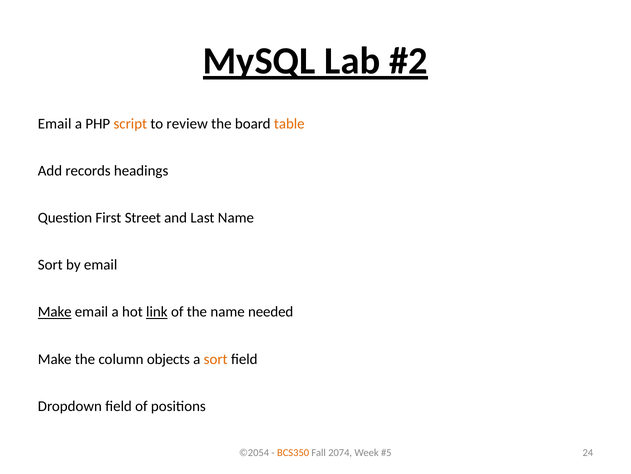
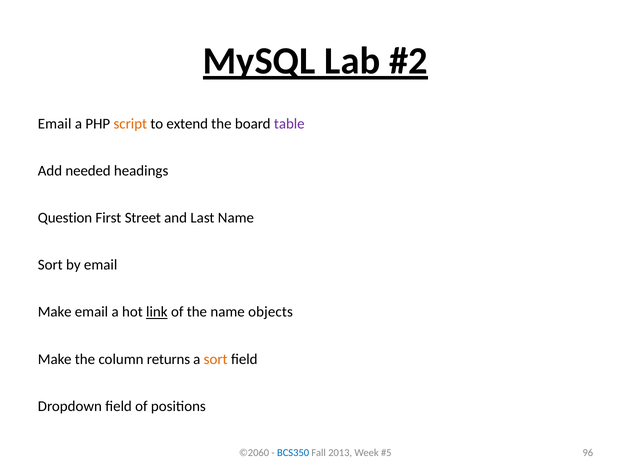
review: review -> extend (187, 124)
table colour: orange -> purple (289, 124)
records: records -> needed (88, 171)
Make underline: present -> none (55, 312)
needed: needed -> objects (271, 312)
objects: objects -> returns (168, 359)
©2054: ©2054 -> ©2060 (254, 452)
BCS350 colour: orange -> blue (293, 452)
2074: 2074 -> 2013 (340, 452)
24: 24 -> 96 (588, 452)
